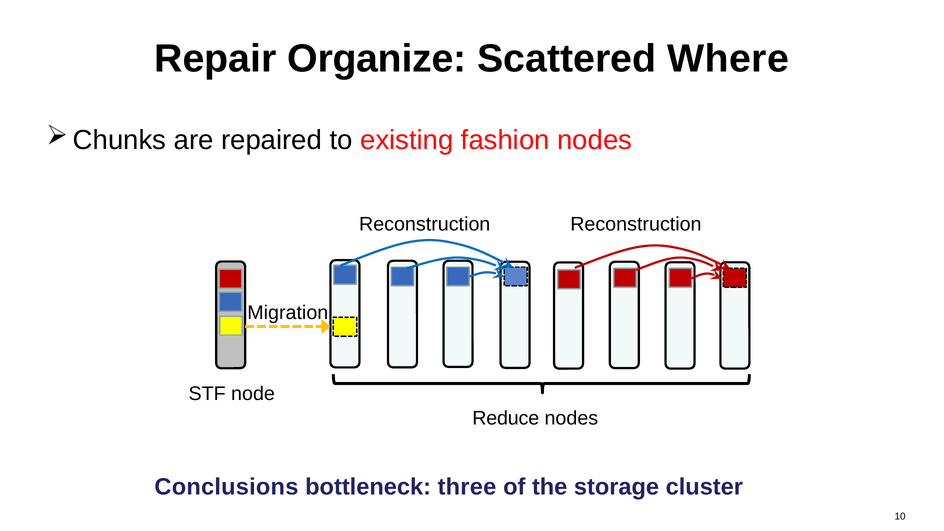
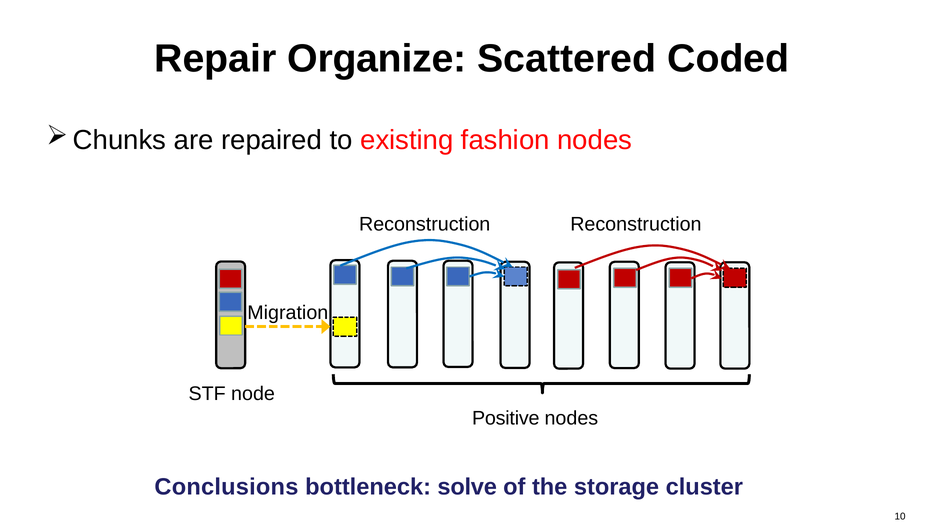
Where: Where -> Coded (728, 59)
Reduce: Reduce -> Positive (506, 419)
three: three -> solve (467, 487)
